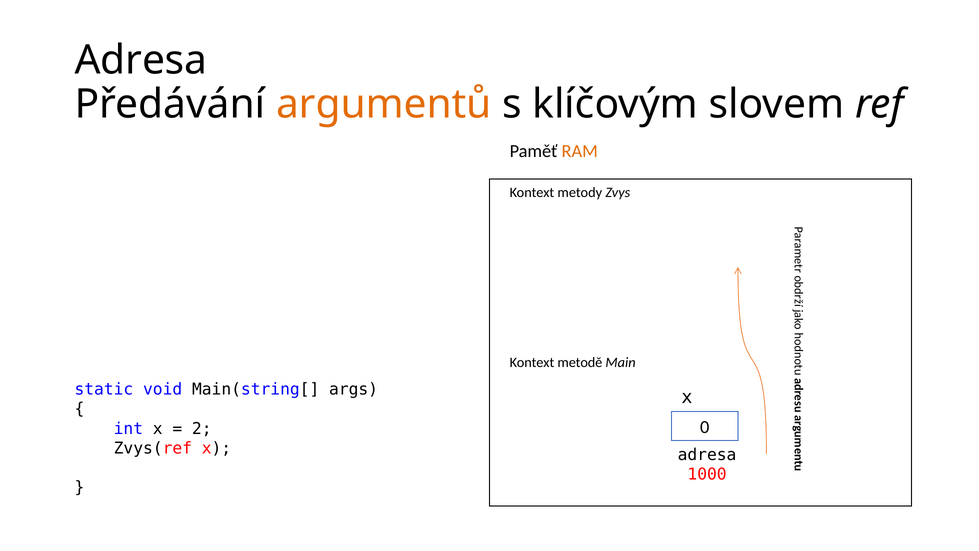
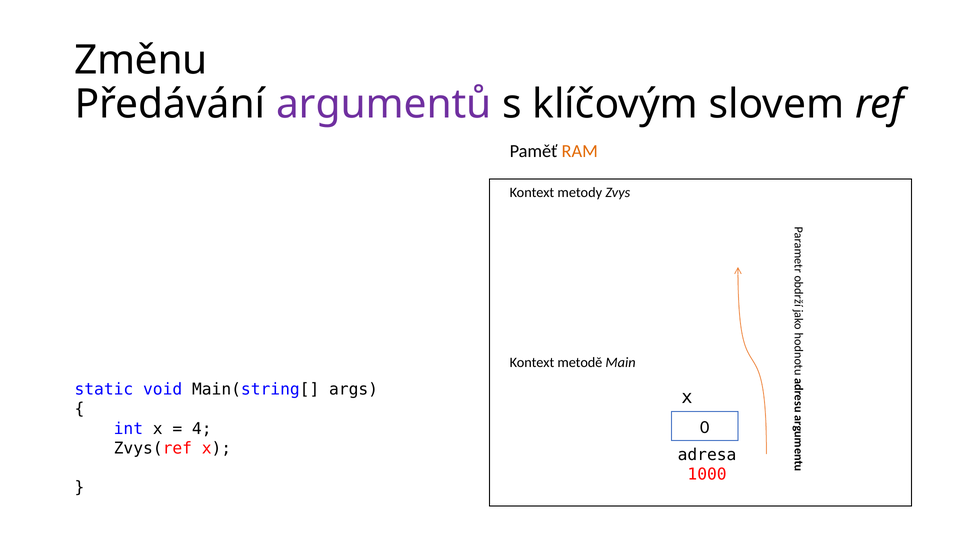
Adresa: Adresa -> Změnu (141, 60)
argumentů colour: orange -> purple (384, 104)
2: 2 -> 4 (202, 428)
